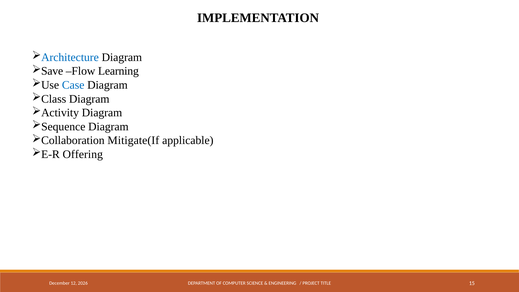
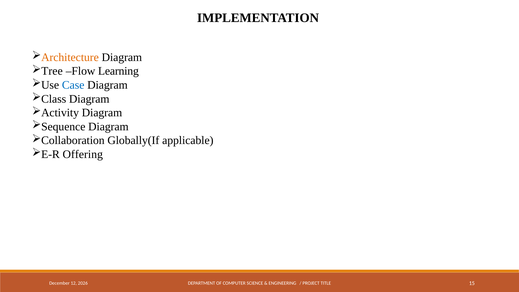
Architecture colour: blue -> orange (70, 57)
Save: Save -> Tree (52, 71)
Mitigate(If: Mitigate(If -> Globally(If (133, 140)
